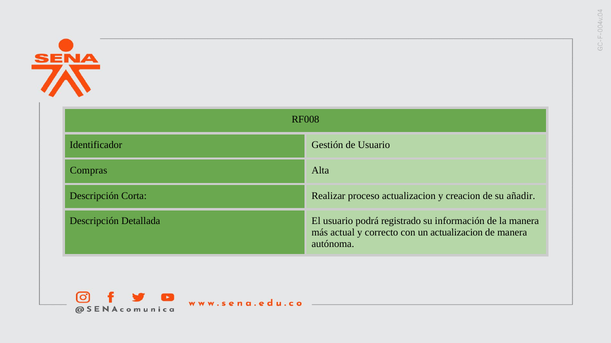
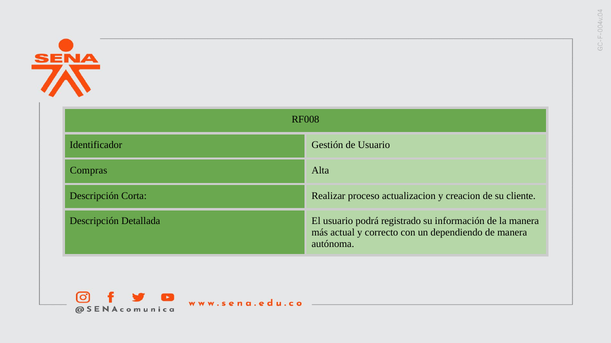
añadir: añadir -> cliente (521, 196)
un actualizacion: actualizacion -> dependiendo (457, 233)
